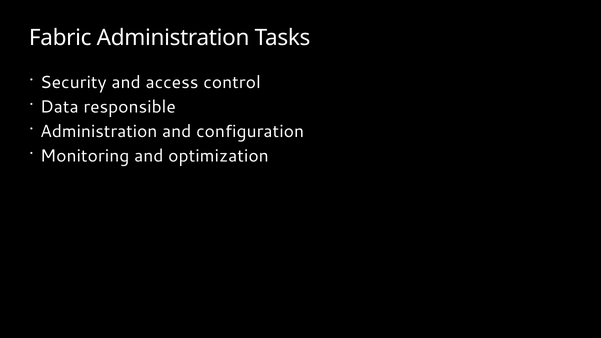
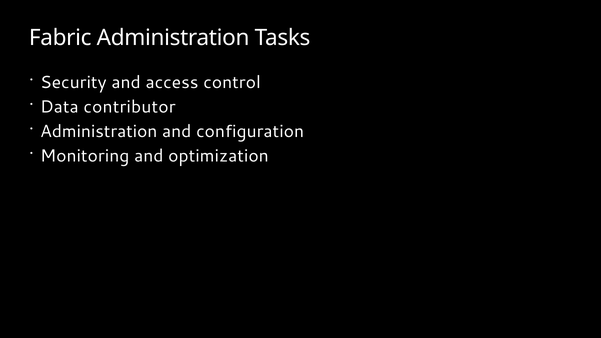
responsible: responsible -> contributor (130, 107)
